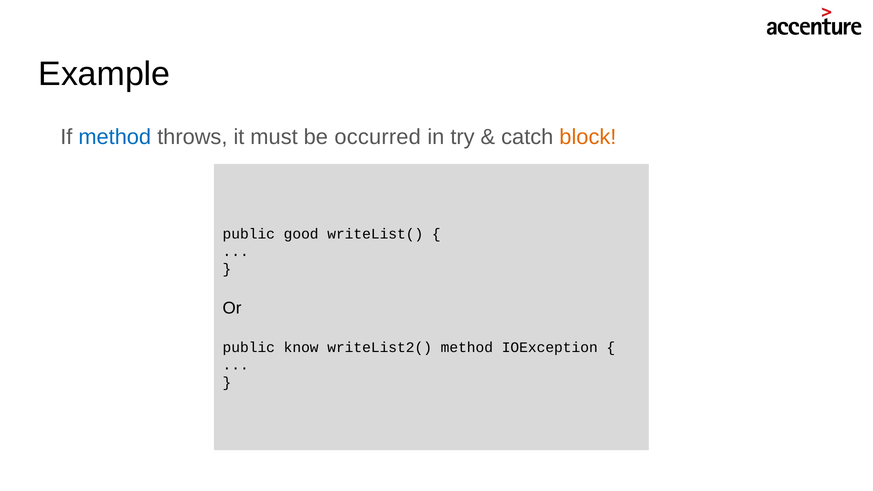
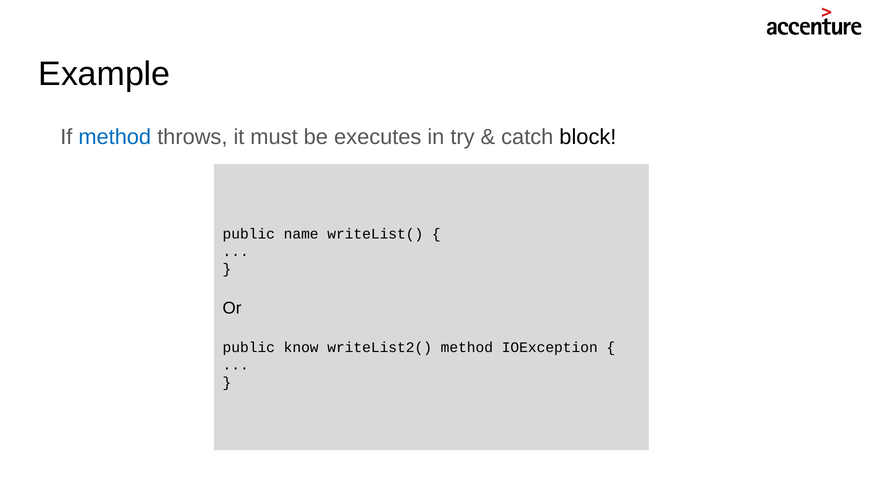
occurred: occurred -> executes (378, 137)
block colour: orange -> black (588, 137)
good: good -> name (301, 234)
